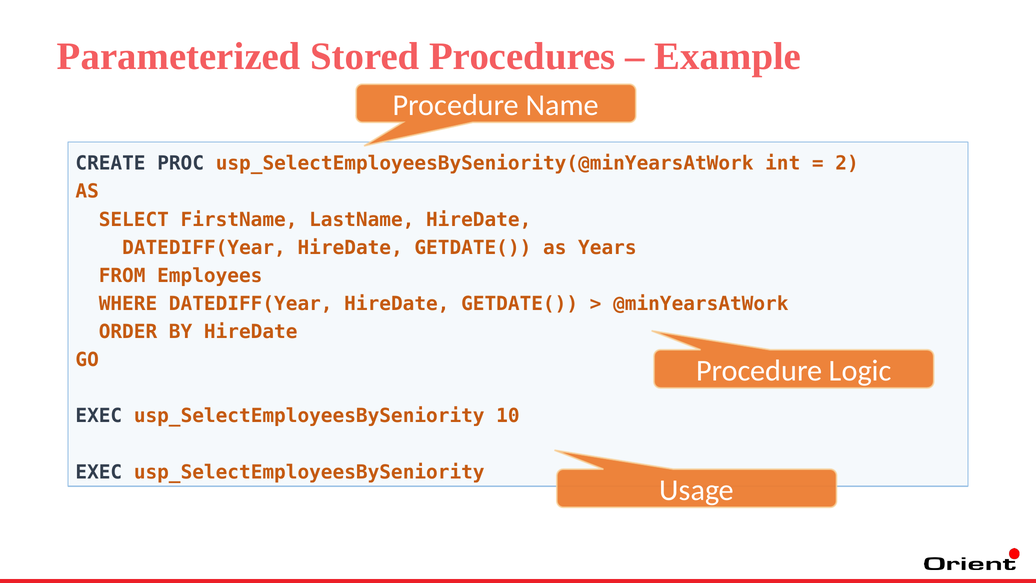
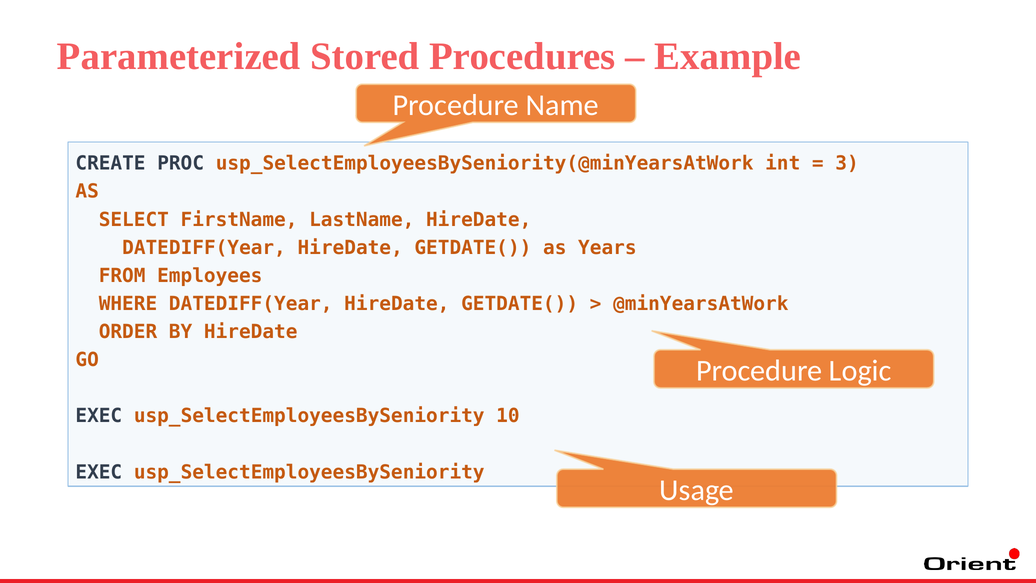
2: 2 -> 3 (847, 163)
